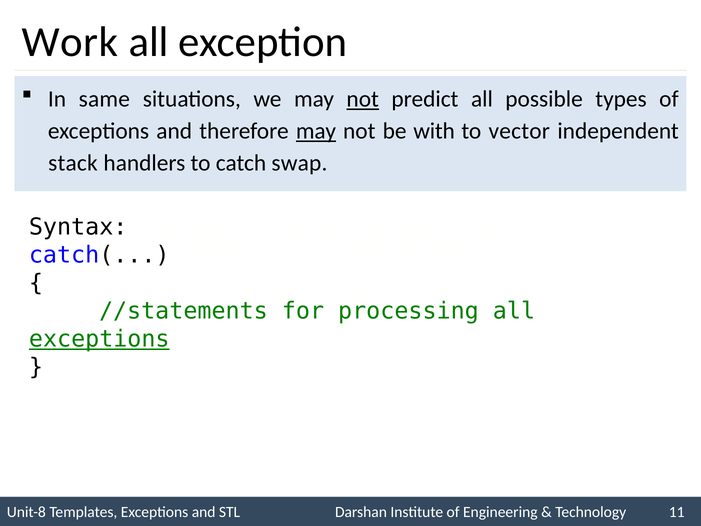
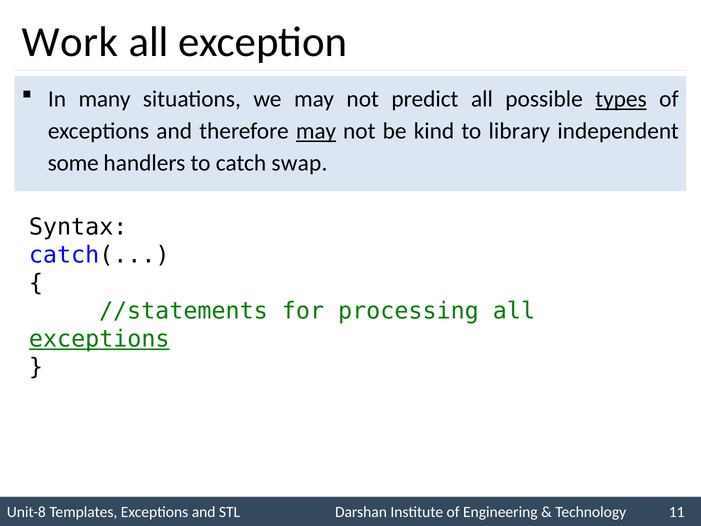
same: same -> many (105, 99)
not underline: present -> none (363, 99)
types underline: none -> present (621, 99)
with: with -> kind (434, 131)
vector: vector -> library (519, 131)
stack: stack -> some (73, 163)
